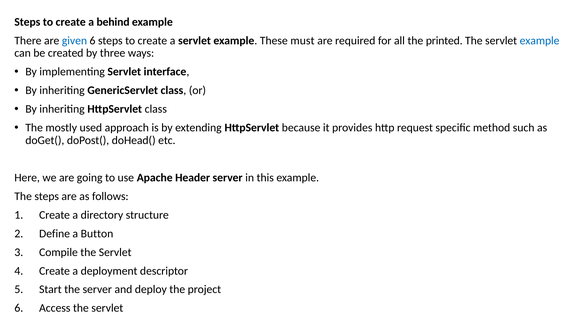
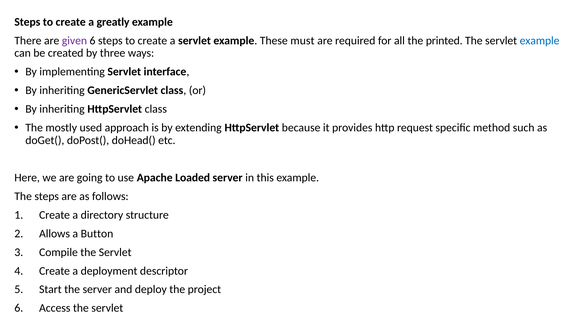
behind: behind -> greatly (113, 22)
given colour: blue -> purple (74, 41)
Header: Header -> Loaded (193, 178)
Define: Define -> Allows (55, 234)
